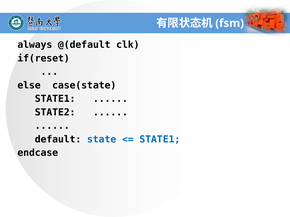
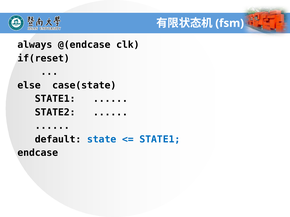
@(default: @(default -> @(endcase (84, 45)
